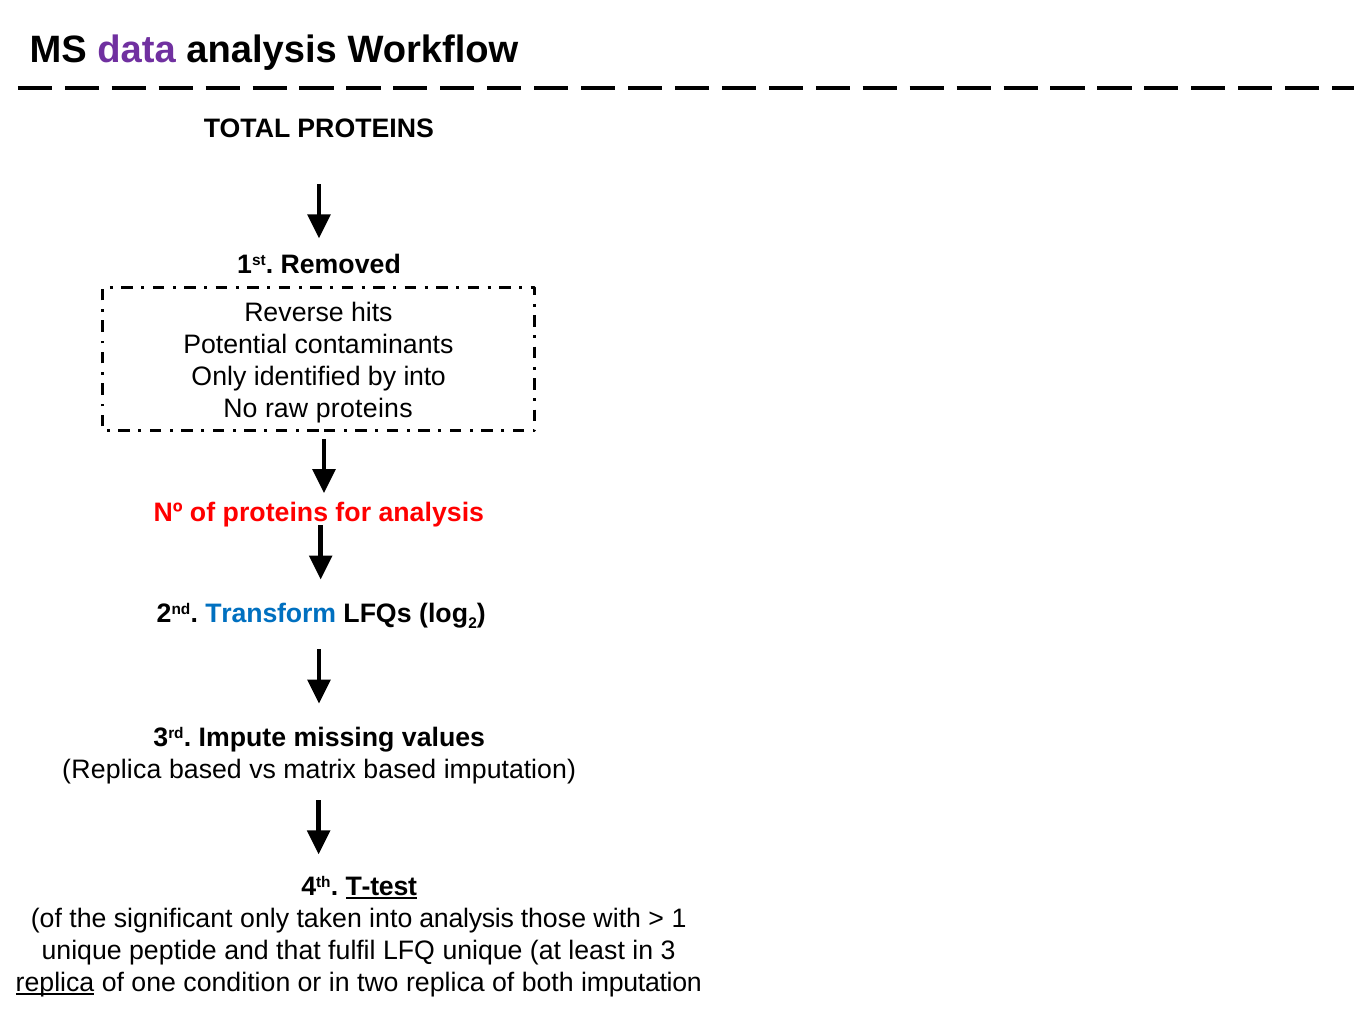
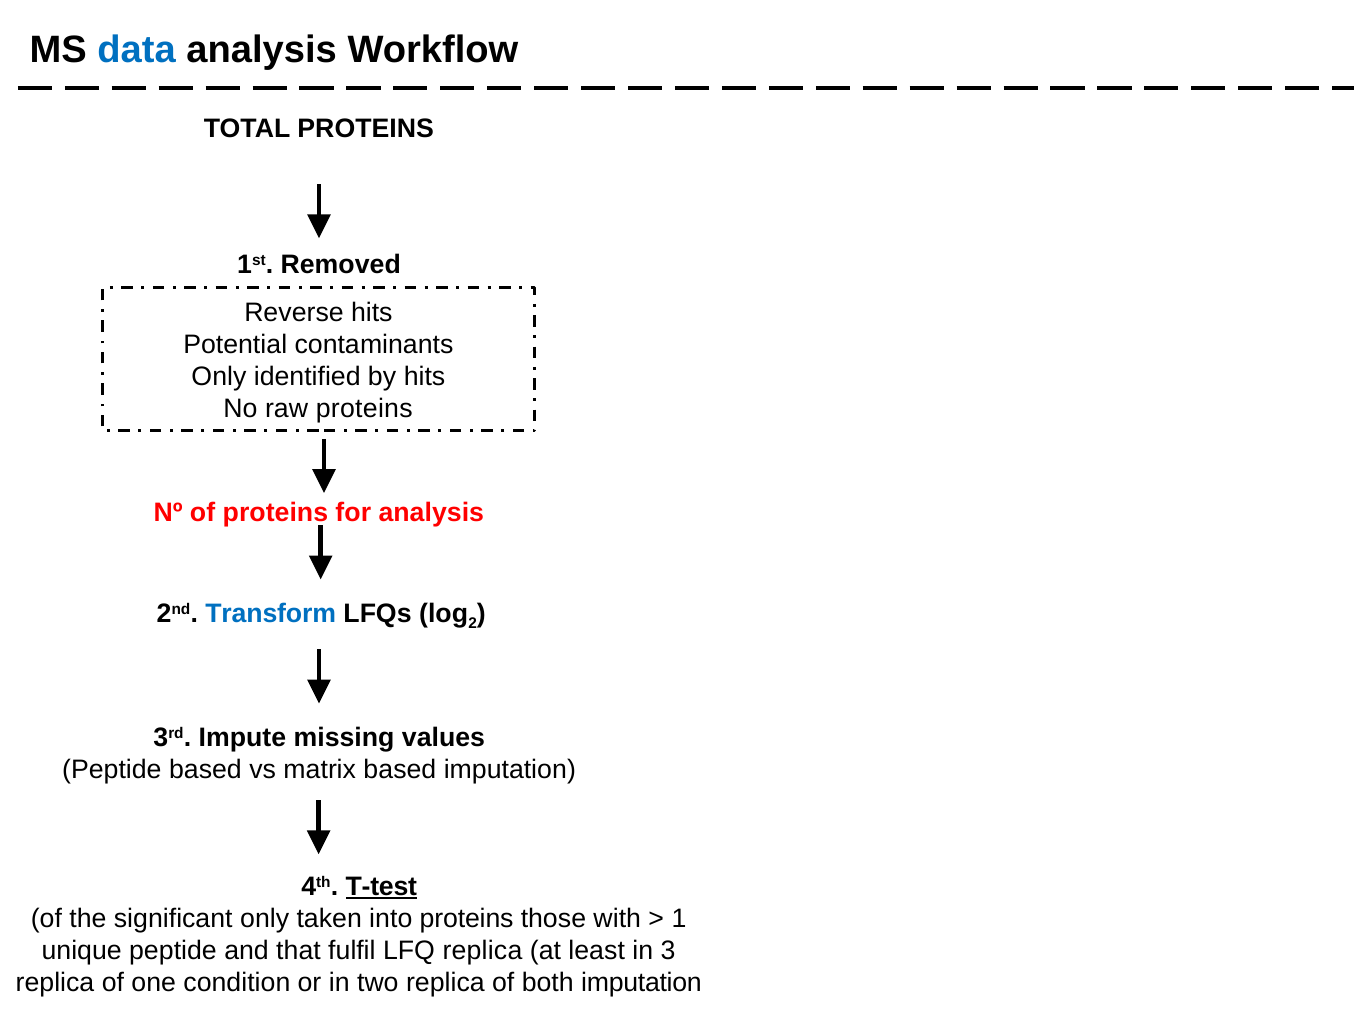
data colour: purple -> blue (137, 50)
by into: into -> hits (425, 376)
Replica: Replica -> Peptide (112, 769)
into analysis: analysis -> proteins (467, 919)
LFQ unique: unique -> replica (482, 951)
replica underline: present -> none (55, 983)
